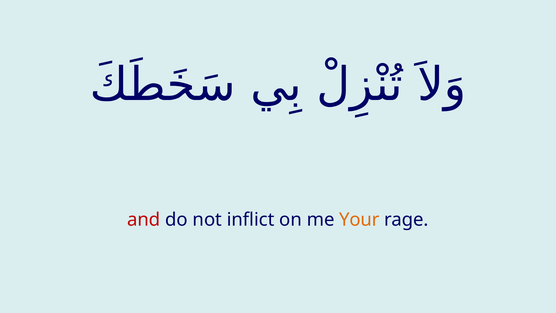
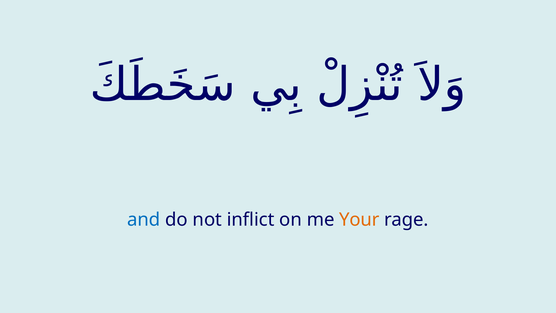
and colour: red -> blue (144, 220)
